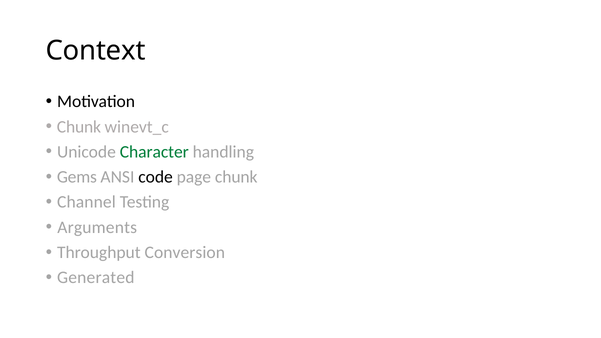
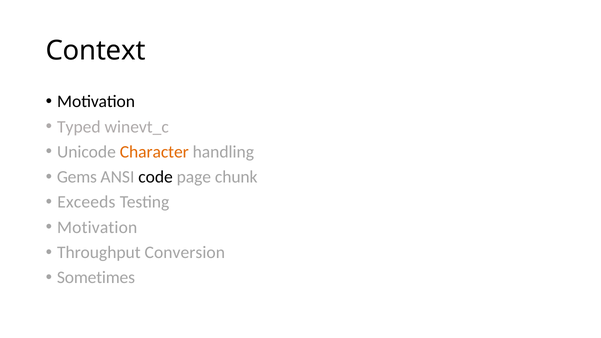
Chunk: Chunk -> Typed (79, 127)
Character colour: green -> orange (154, 152)
Channel: Channel -> Exceeds (86, 202)
Arguments: Arguments -> Motivation (97, 227)
Generated: Generated -> Sometimes (96, 278)
